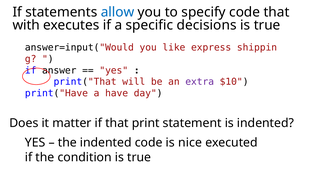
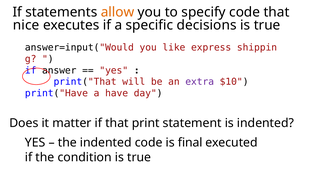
allow colour: blue -> orange (118, 12)
with: with -> nice (26, 25)
nice: nice -> final (190, 142)
